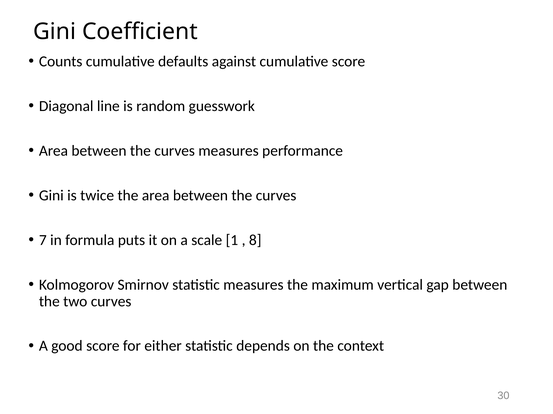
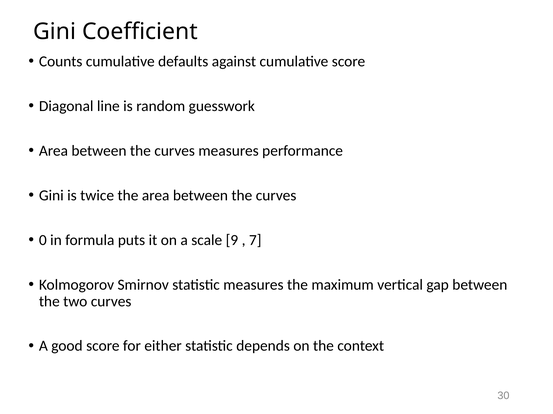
7: 7 -> 0 (43, 241)
1: 1 -> 9 (232, 241)
8: 8 -> 7 (255, 241)
